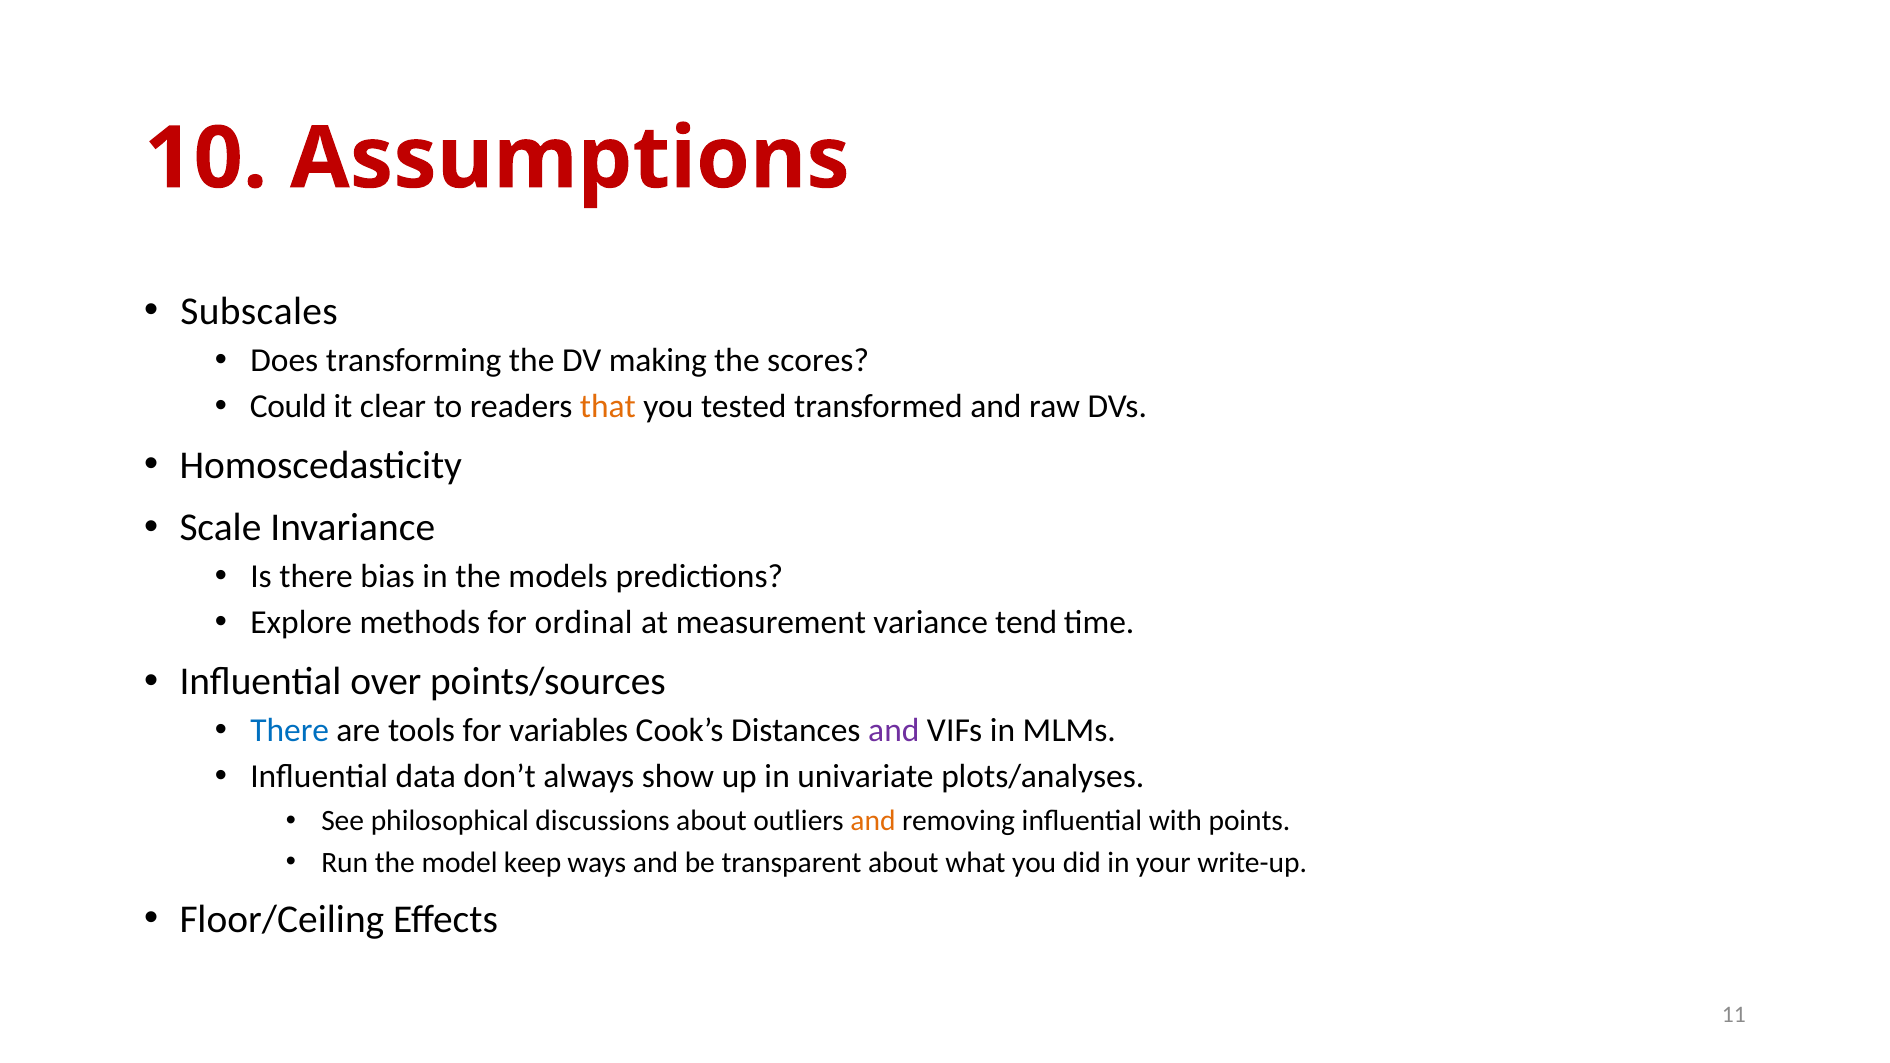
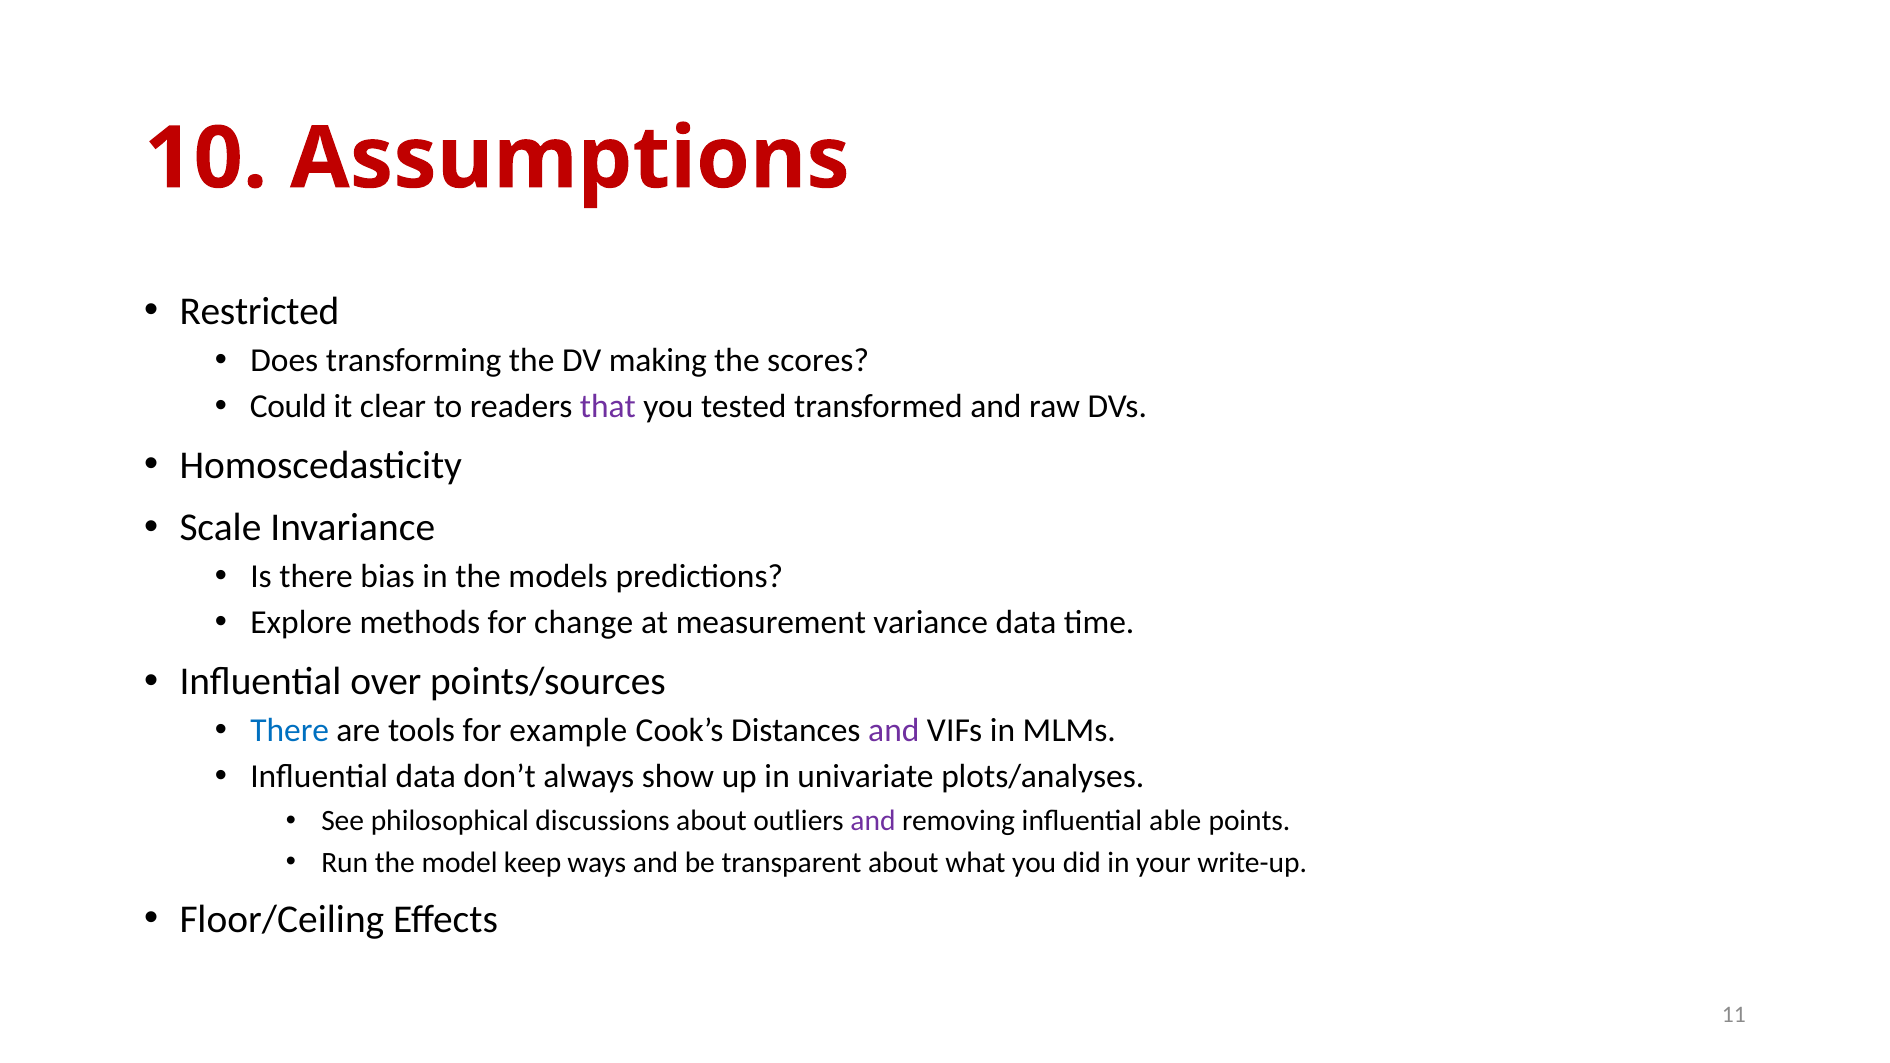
Subscales: Subscales -> Restricted (259, 311)
that colour: orange -> purple (608, 406)
ordinal: ordinal -> change (584, 623)
variance tend: tend -> data (1026, 623)
variables: variables -> example (568, 731)
and colour: orange -> purple (873, 821)
with: with -> able (1175, 821)
